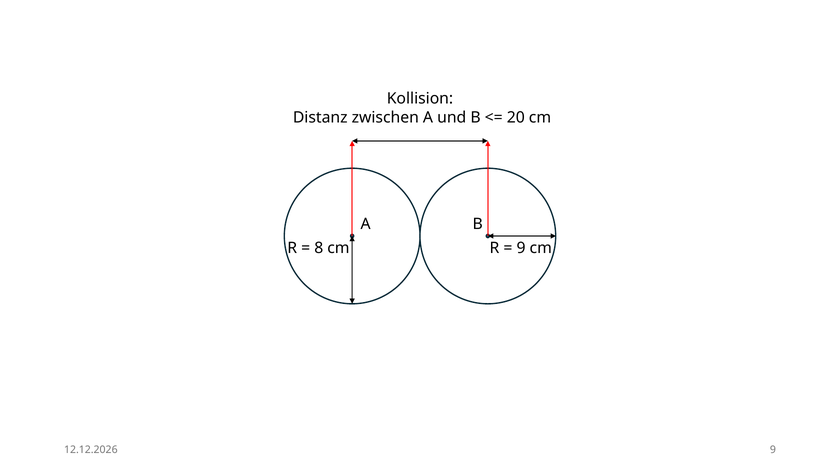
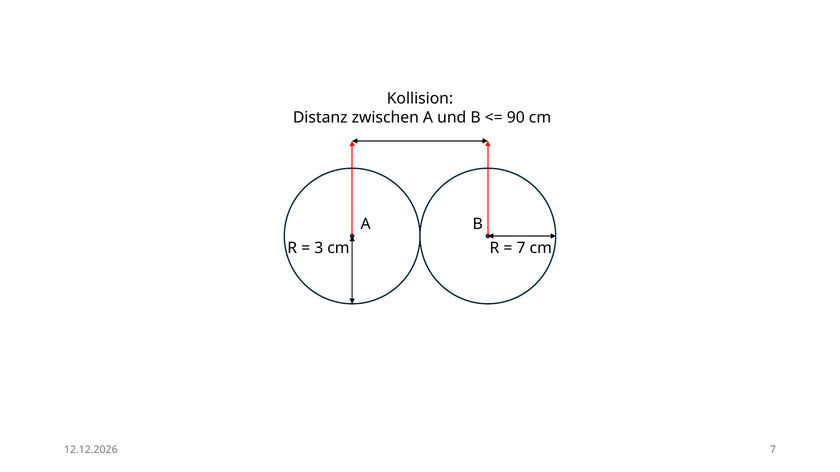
20: 20 -> 90 (516, 118)
8: 8 -> 3 (319, 248)
9: 9 -> 7 (521, 248)
9: 9 -> 7 (773, 450)
